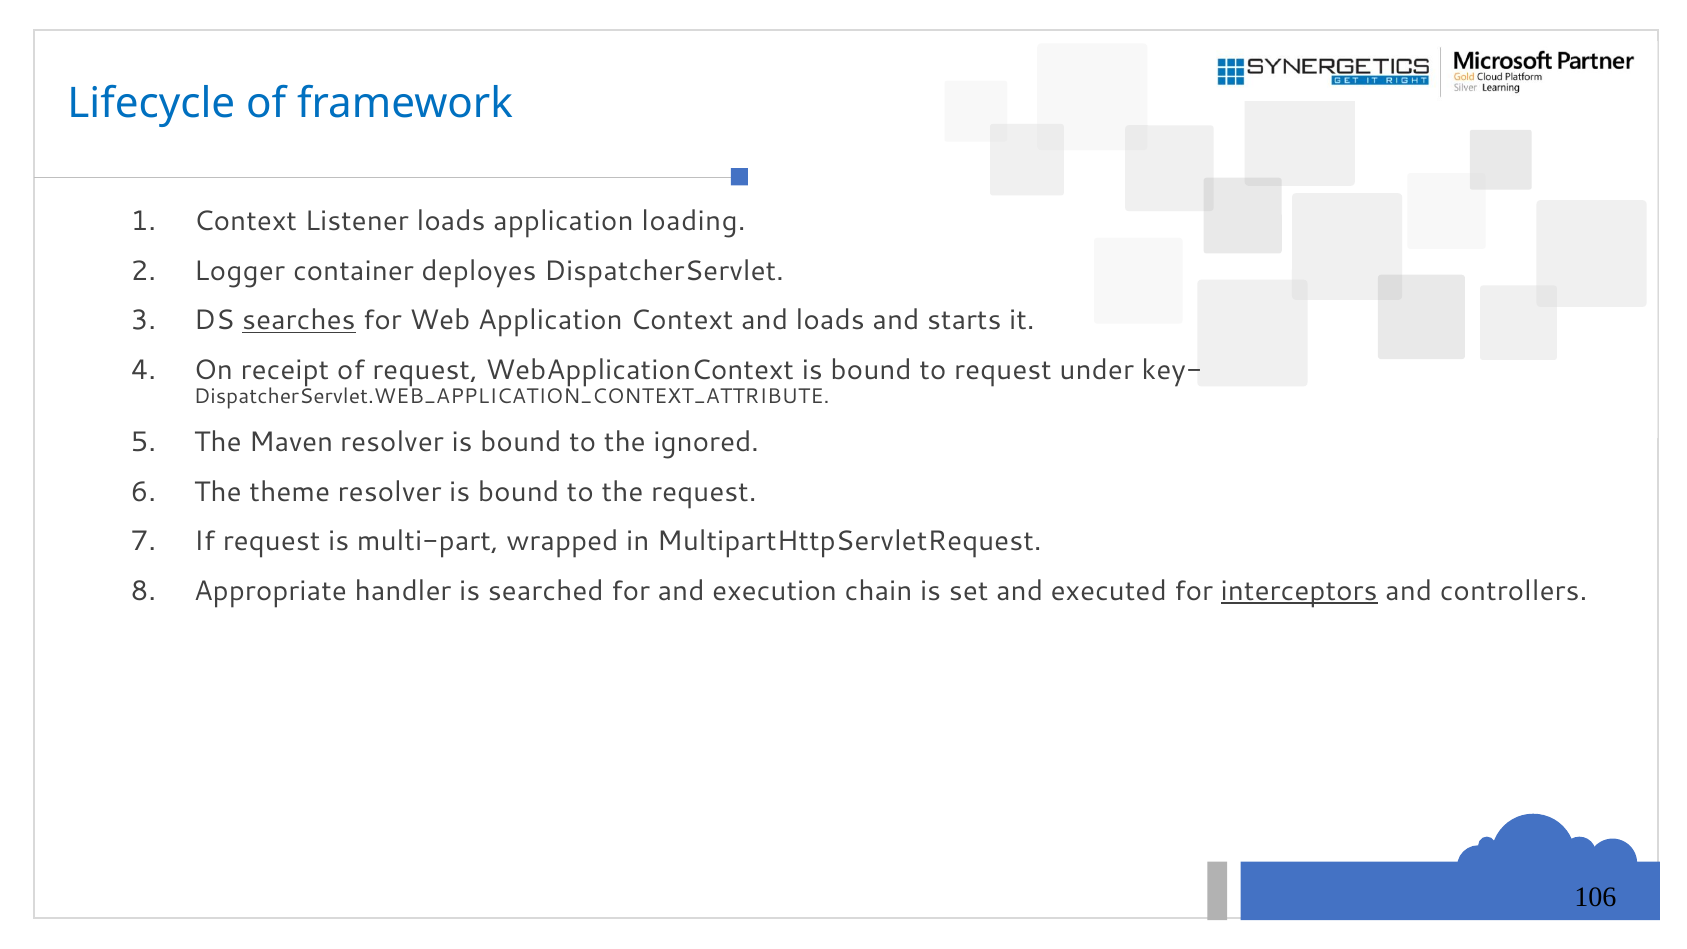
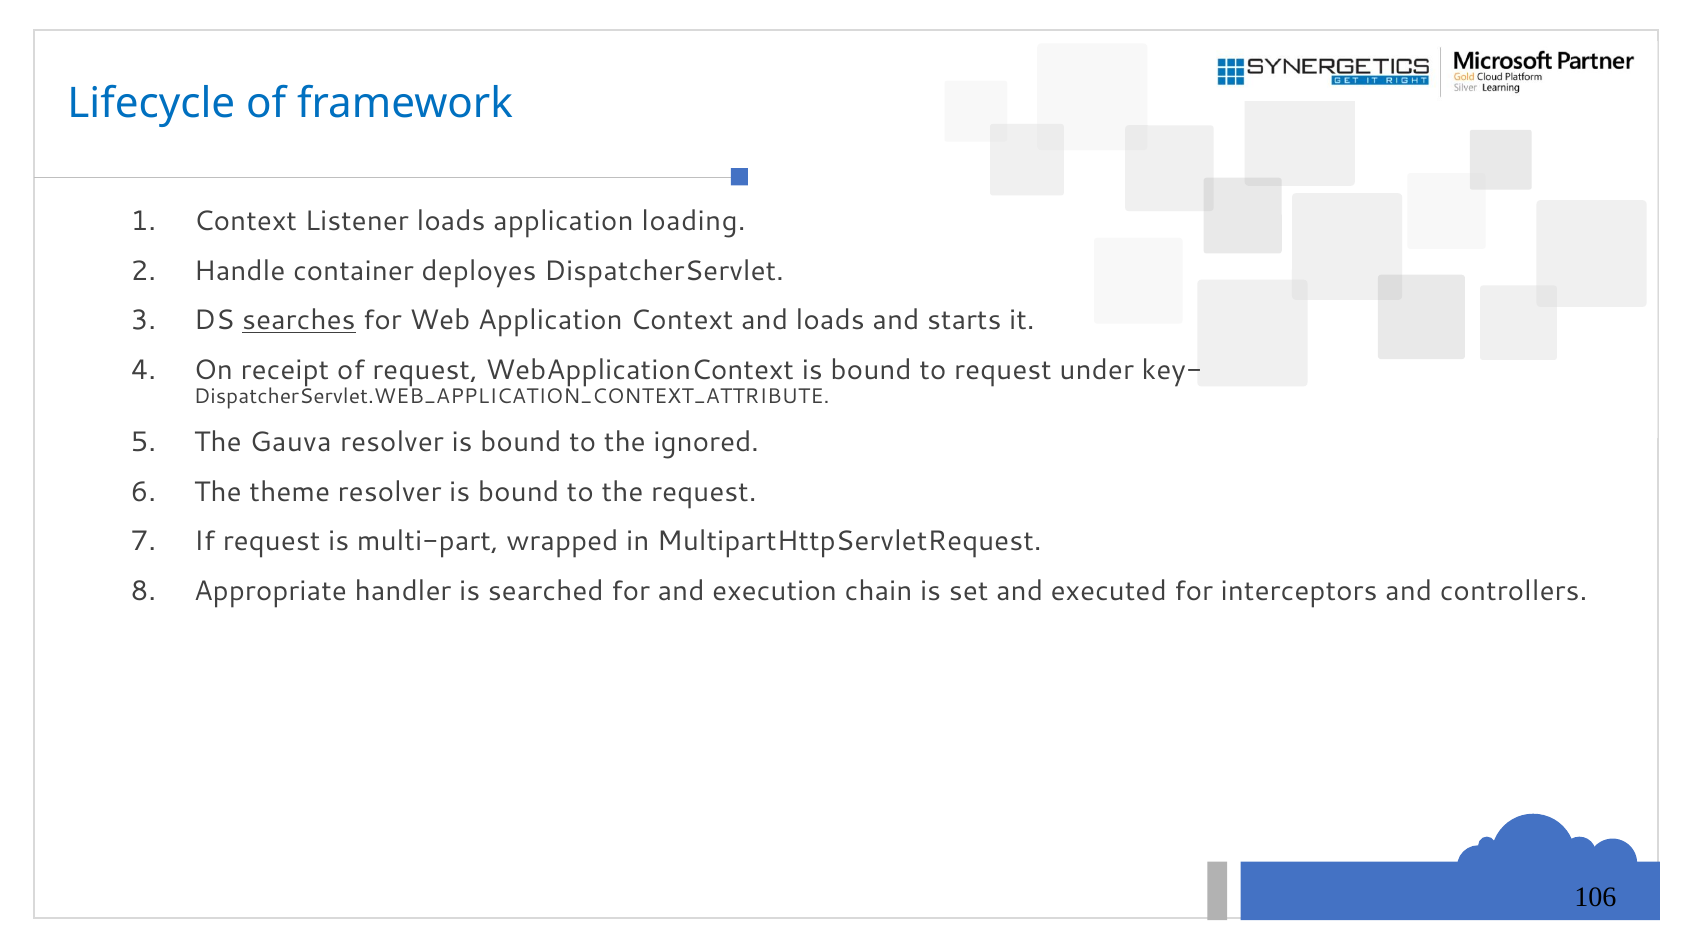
Logger: Logger -> Handle (240, 271)
Maven: Maven -> Gauva (291, 442)
interceptors underline: present -> none (1299, 591)
